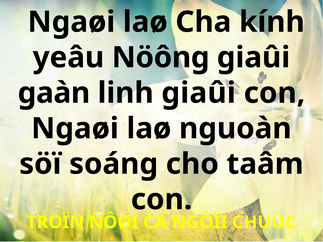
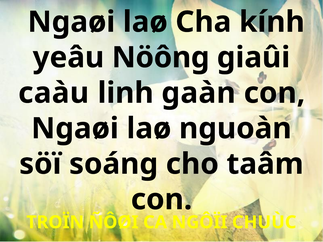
gaàn: gaàn -> caàu (54, 93)
linh giaûi: giaûi -> gaàn (199, 93)
